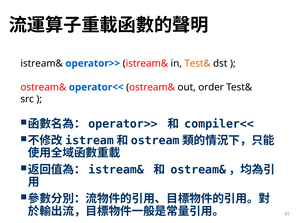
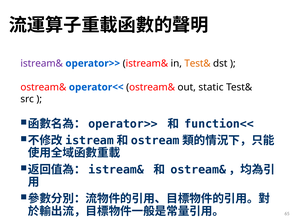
istream& colour: black -> purple (42, 63)
order: order -> static (211, 87)
compiler<<: compiler<< -> function<< (219, 124)
